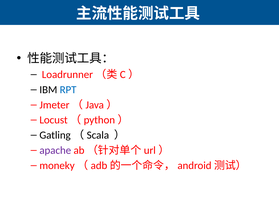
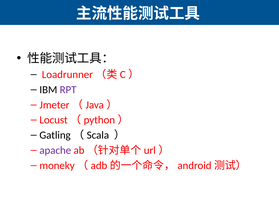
RPT colour: blue -> purple (68, 90)
